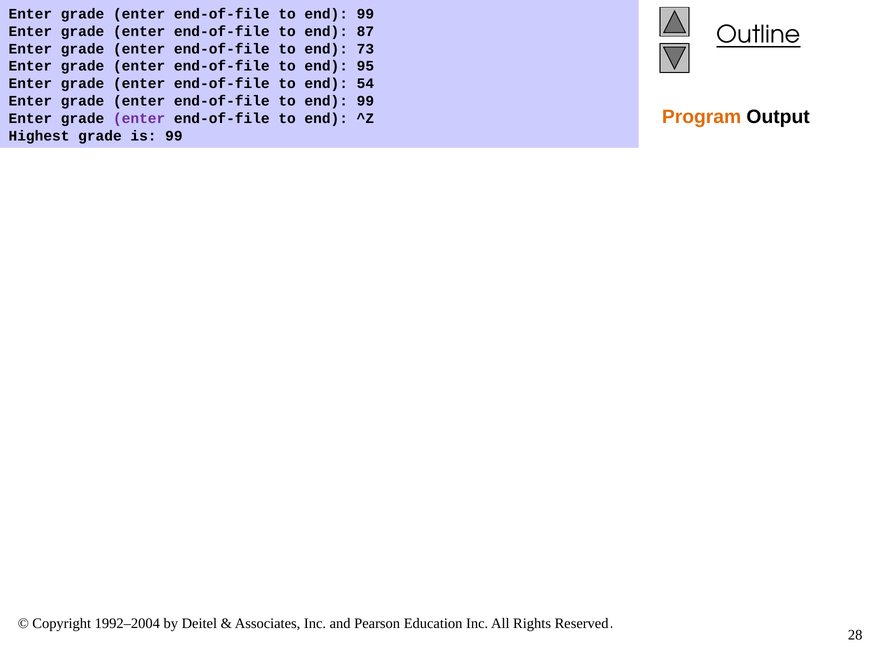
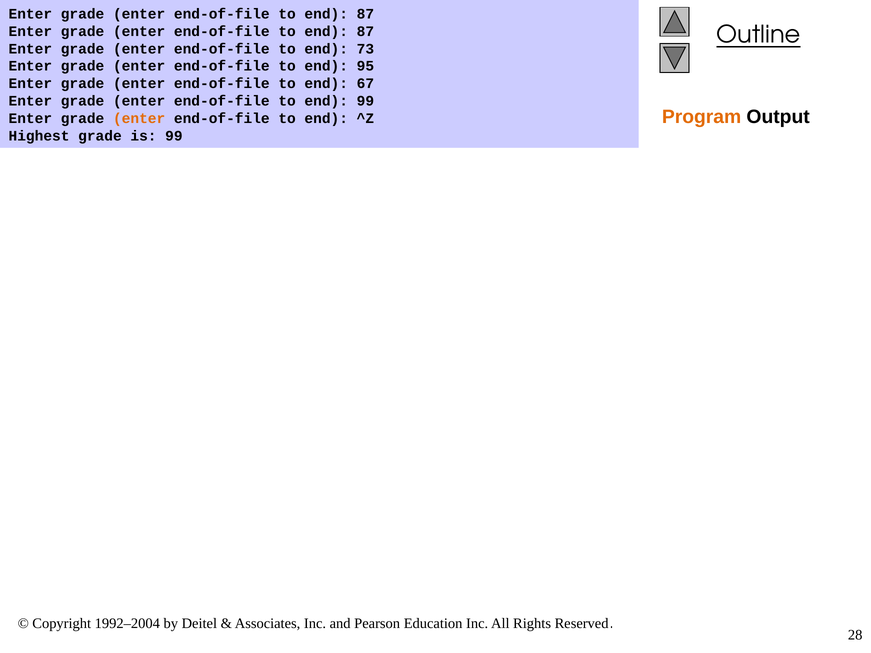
99: 99 -> 87 (365, 14)
54: 54 -> 67 (365, 84)
enter colour: purple -> orange (139, 118)
